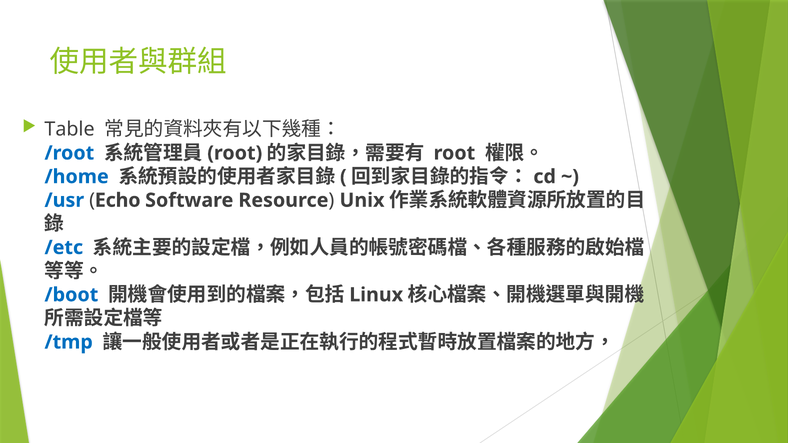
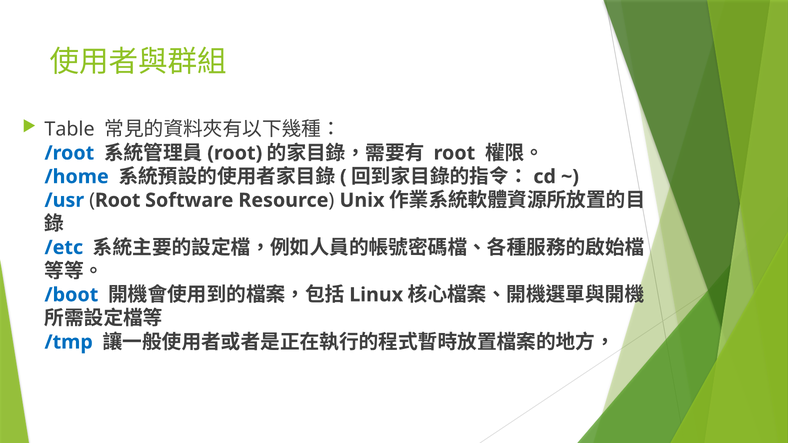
Echo: Echo -> Root (118, 200)
